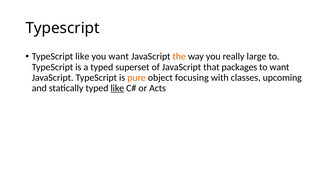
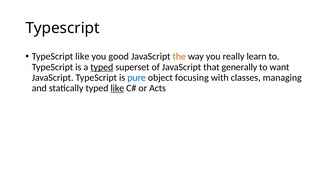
you want: want -> good (119, 57)
large: large -> learn (257, 57)
typed underline: none -> present (102, 67)
packages: packages -> generally (239, 67)
pure colour: orange -> blue (137, 78)
upcoming: upcoming -> managing (282, 78)
